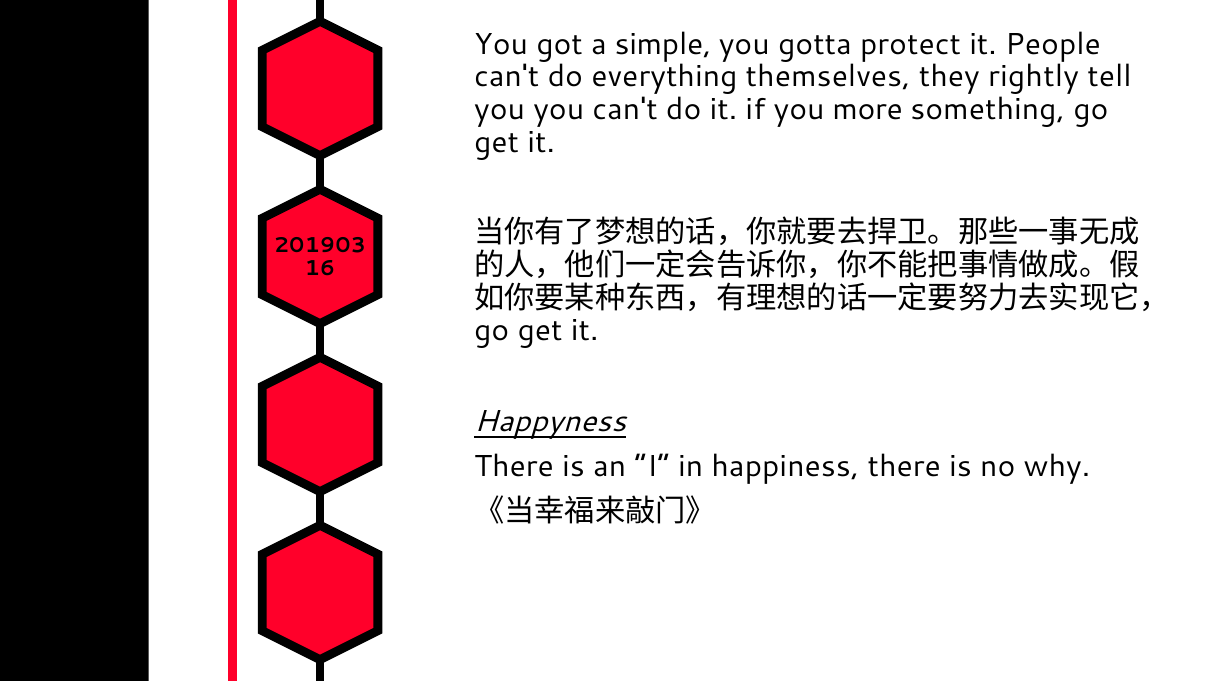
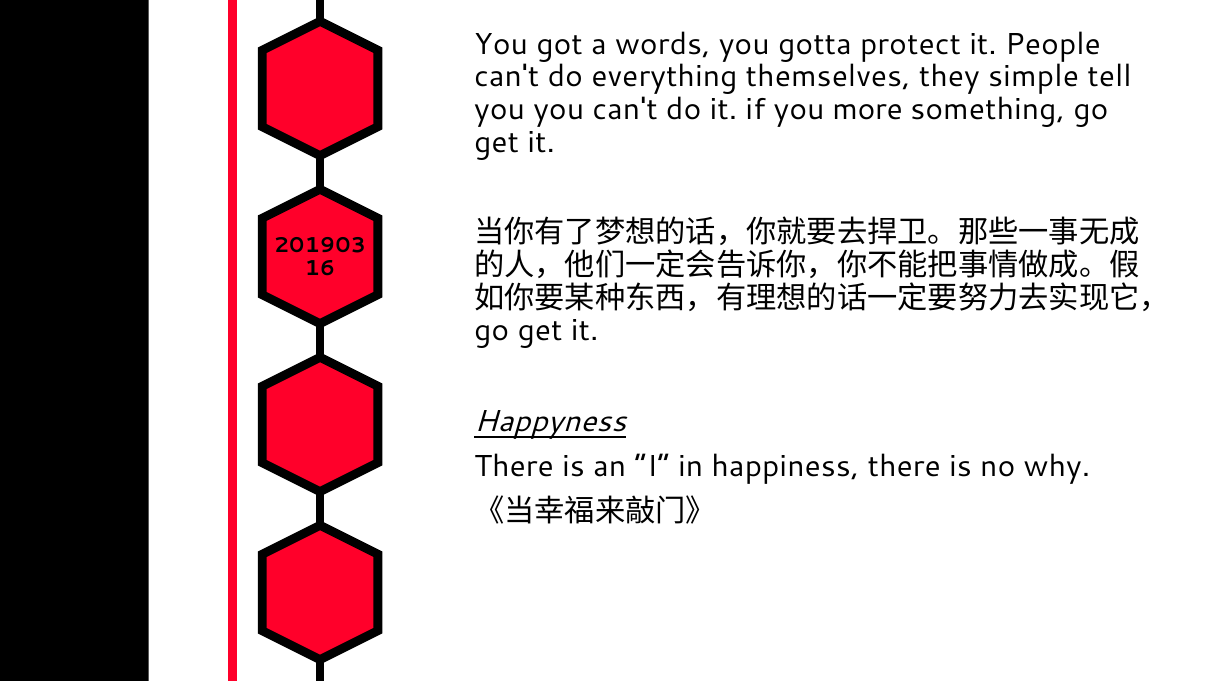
simple: simple -> words (663, 44)
rightly: rightly -> simple (1034, 77)
